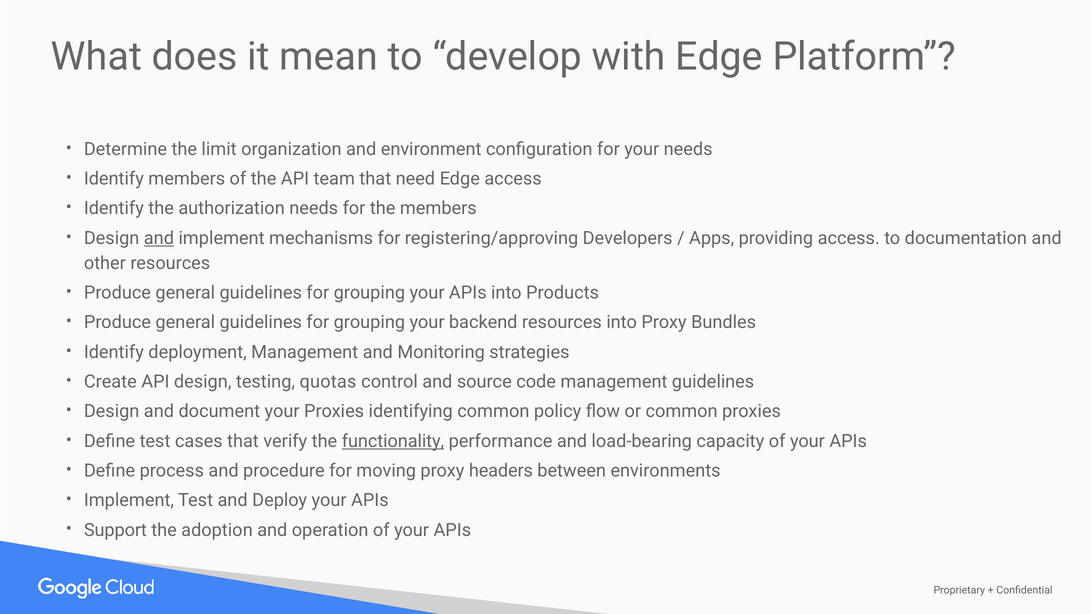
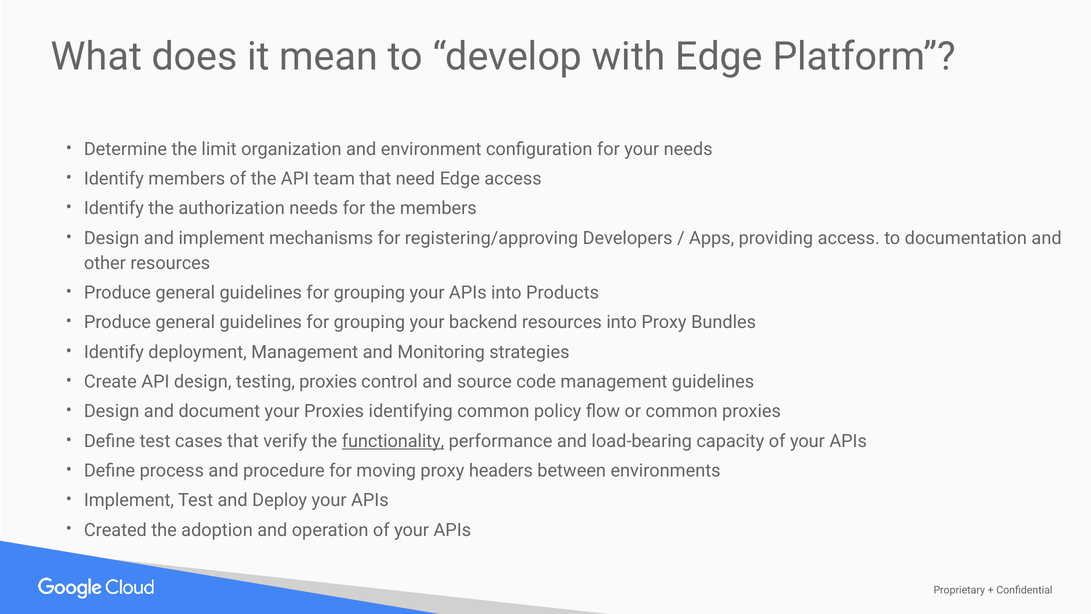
and underline: present -> none (159, 238)
testing quotas: quotas -> proxies (328, 382)
Support: Support -> Created (115, 530)
